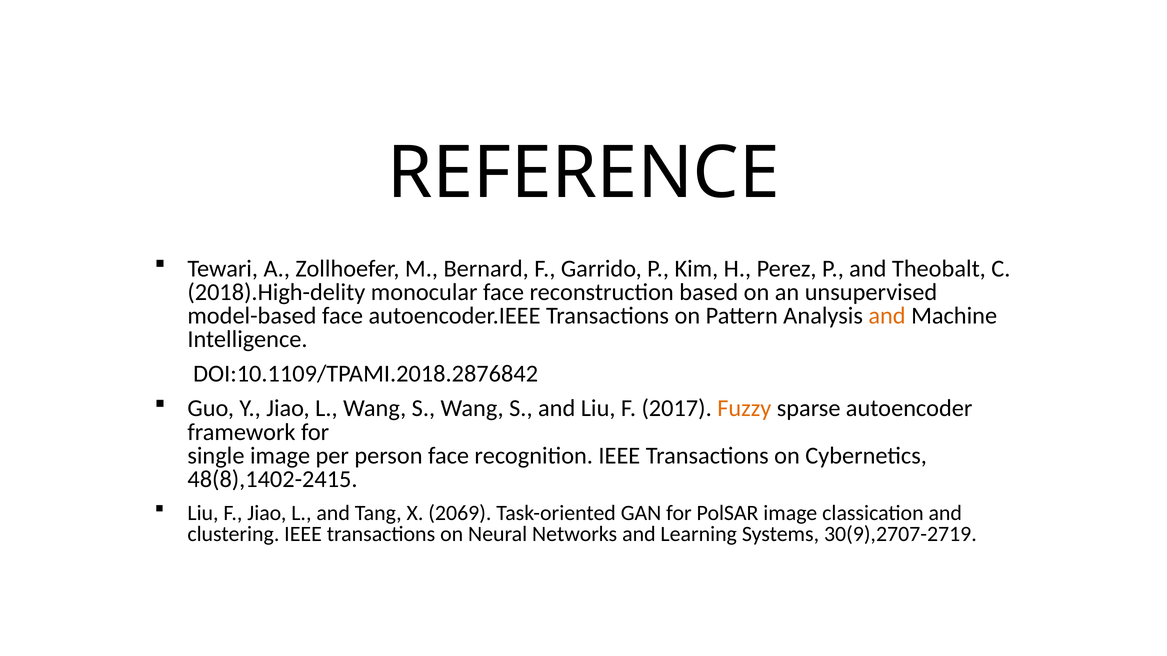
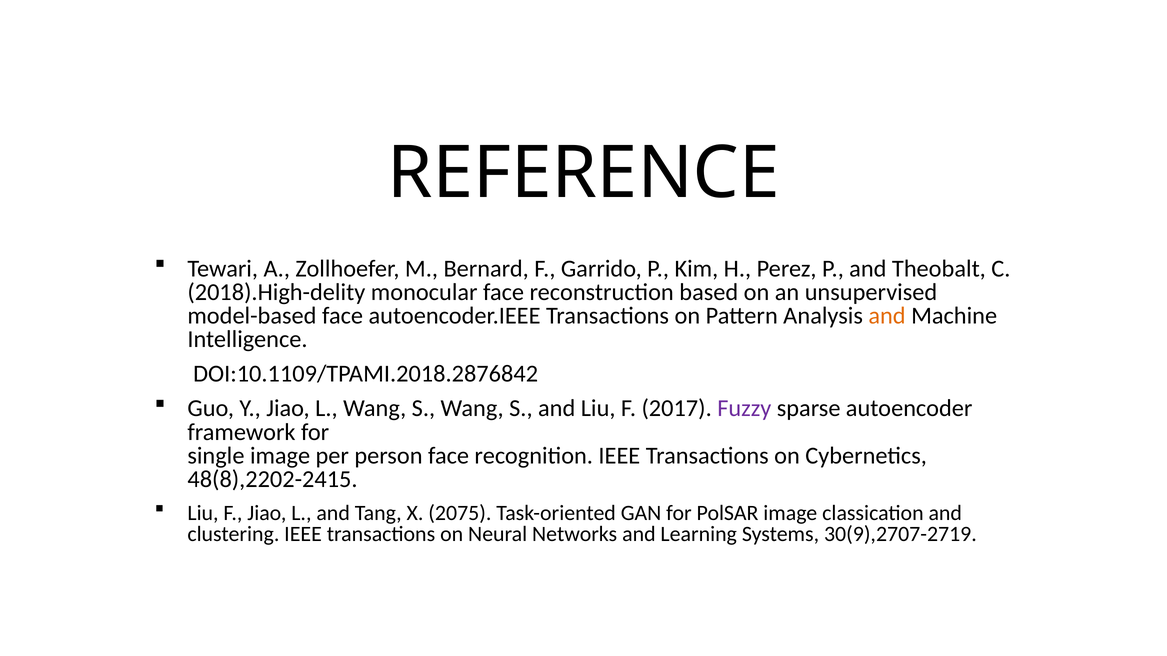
Fuzzy colour: orange -> purple (744, 409)
48(8),1402-2415: 48(8),1402-2415 -> 48(8),2202-2415 (273, 480)
2069: 2069 -> 2075 (460, 513)
